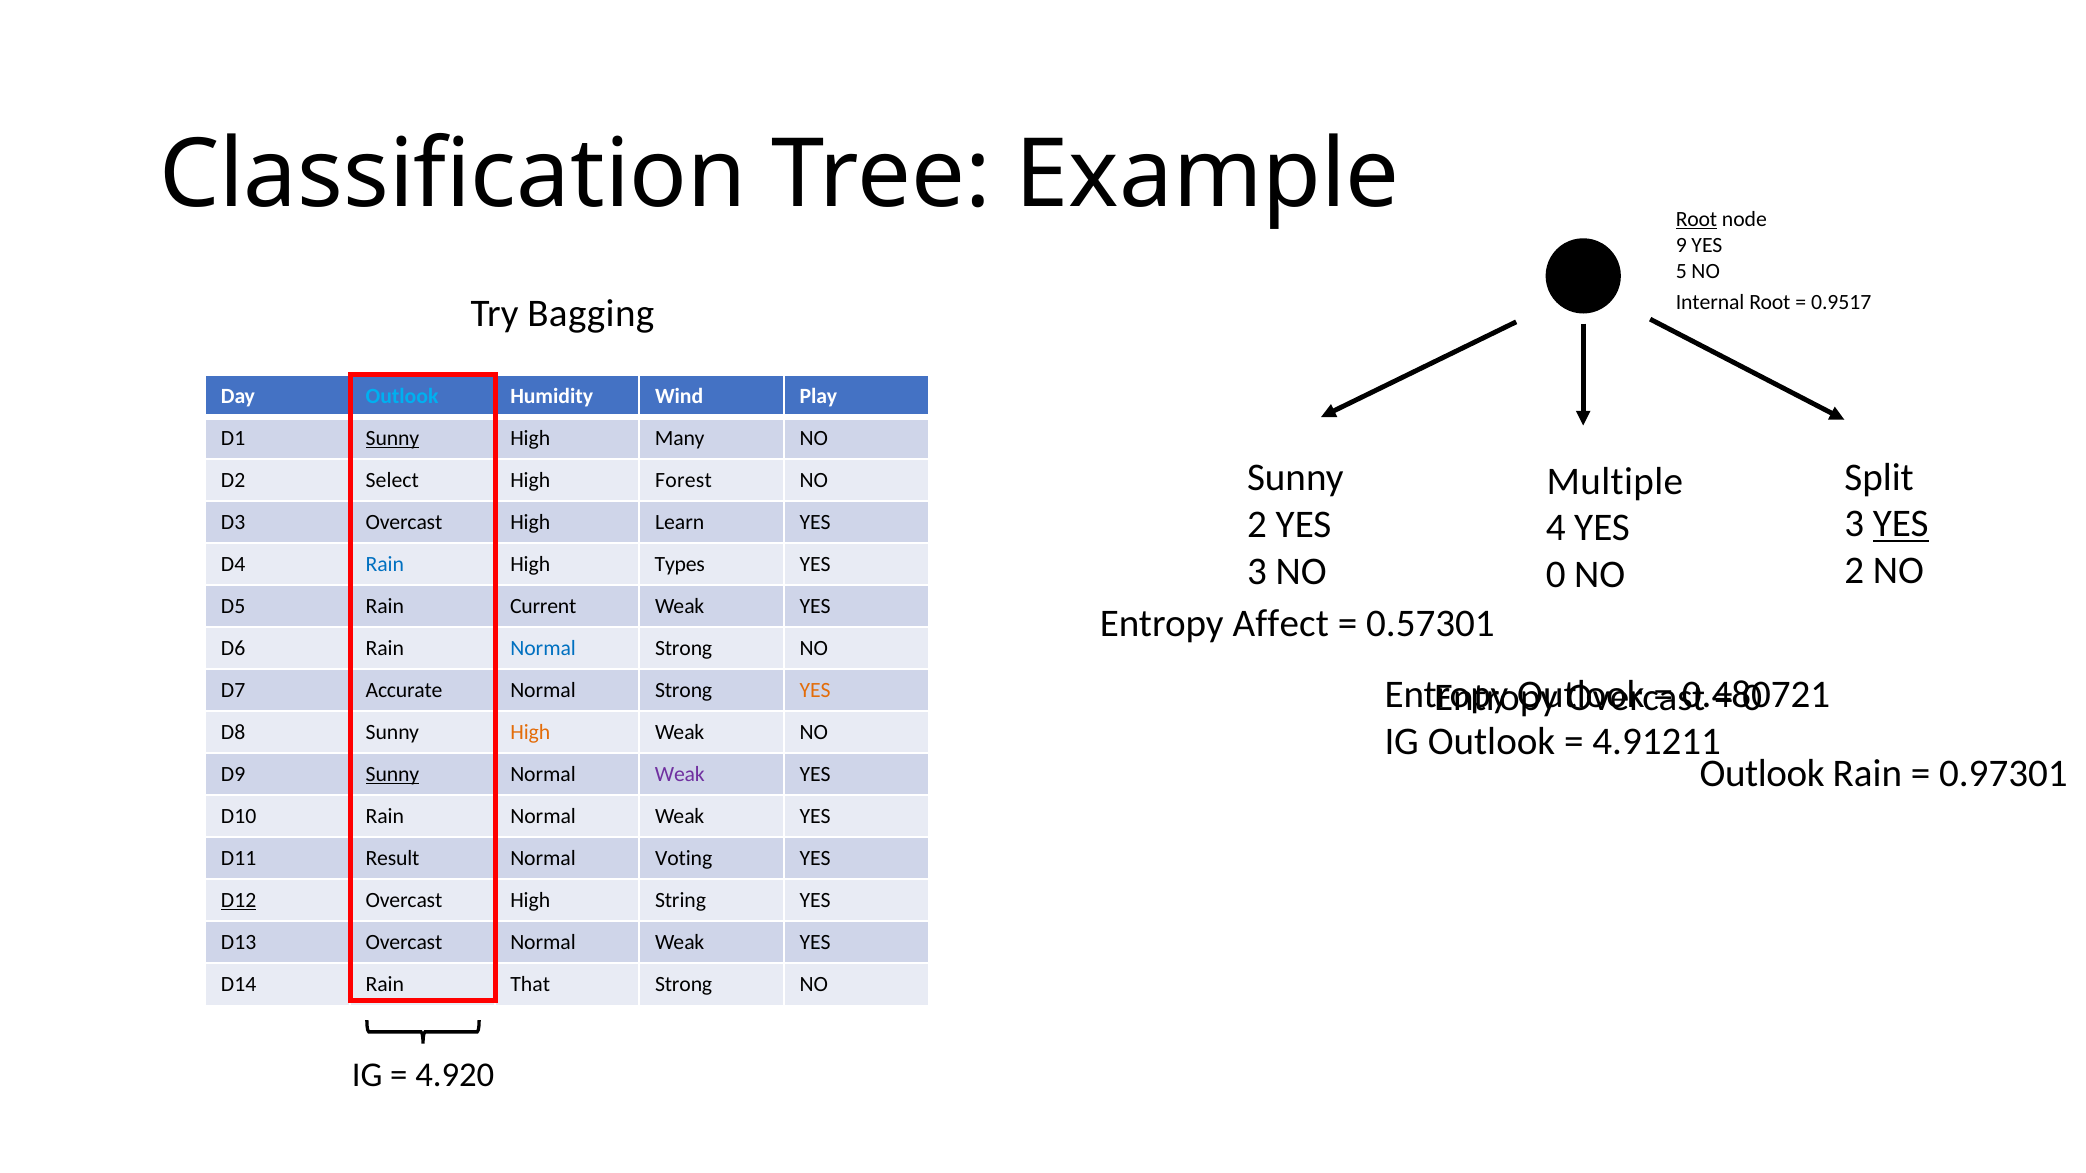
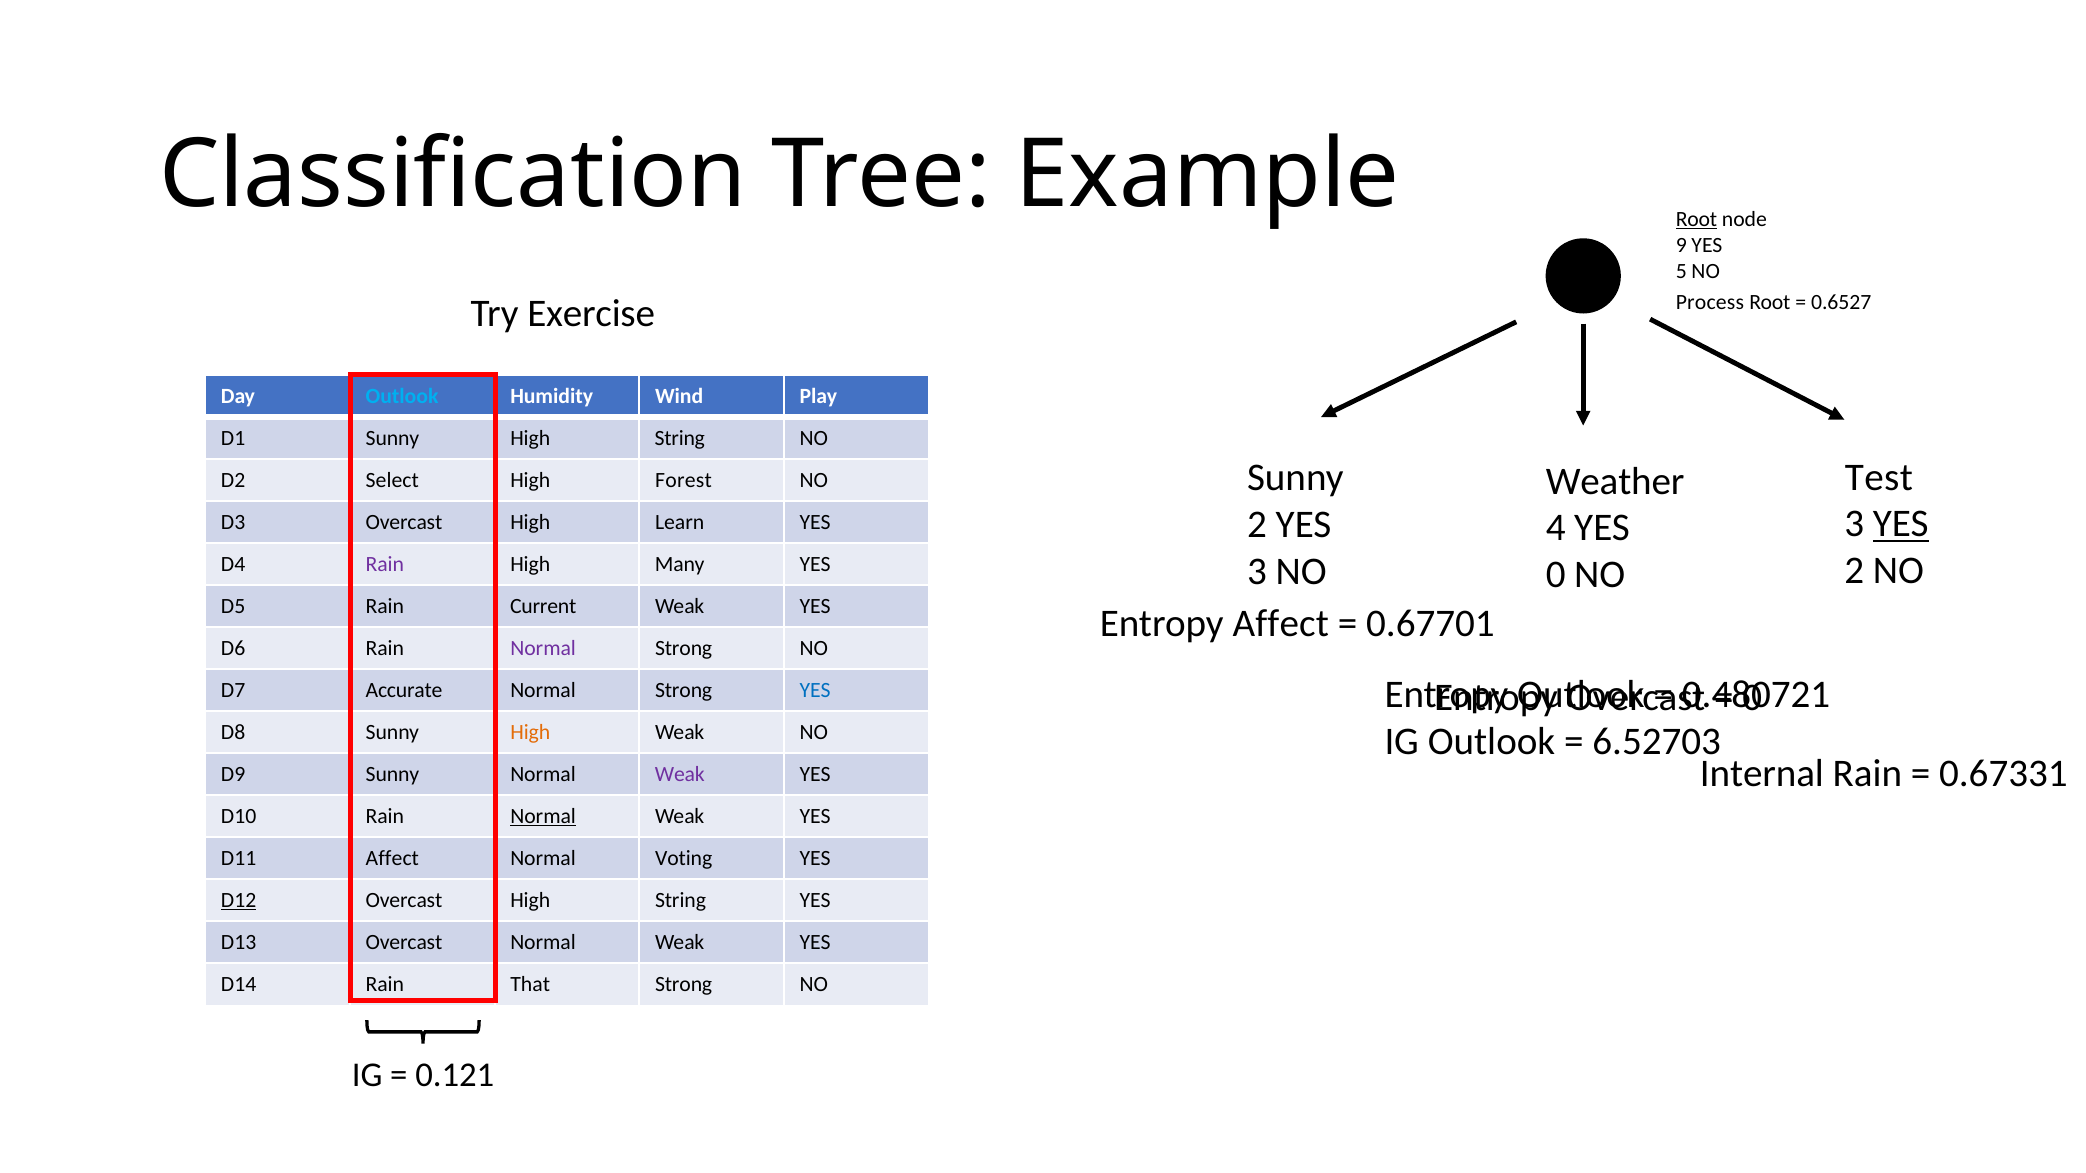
Internal: Internal -> Process (1710, 302)
0.9517: 0.9517 -> 0.6527 (1841, 302)
Bagging: Bagging -> Exercise (591, 314)
Sunny underline: present -> none (392, 438)
Many: Many -> String (680, 438)
Split: Split -> Test (1879, 477)
Multiple: Multiple -> Weather (1615, 481)
Rain colour: blue -> purple (385, 564)
Types: Types -> Many (680, 564)
0.57301: 0.57301 -> 0.67701 (1430, 624)
Normal colour: blue -> purple (543, 648)
YES colour: orange -> blue (815, 690)
4.91211: 4.91211 -> 6.52703 (1657, 742)
Outlook: Outlook -> Internal (1762, 774)
0.97301: 0.97301 -> 0.67331 (2003, 774)
Sunny underline: present -> none (392, 775)
Normal underline: none -> present (543, 817)
D11 Result: Result -> Affect (392, 859)
4.920: 4.920 -> 0.121 (455, 1075)
